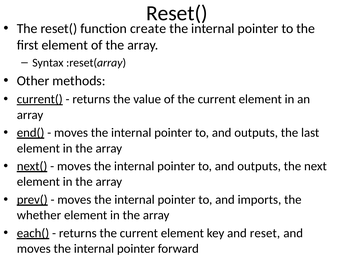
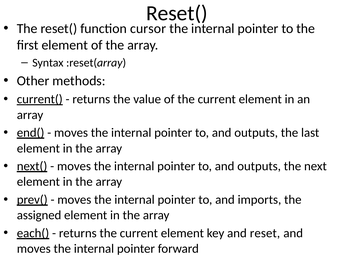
create: create -> cursor (148, 29)
whether: whether -> assigned (39, 216)
